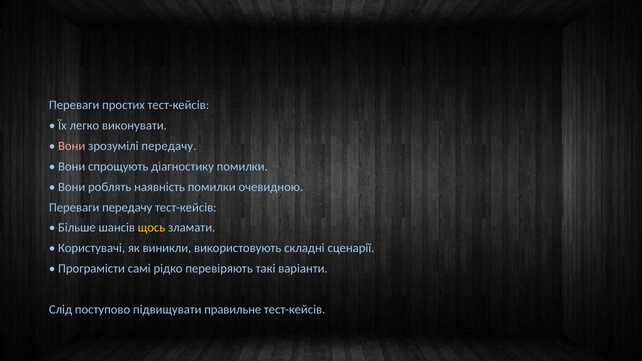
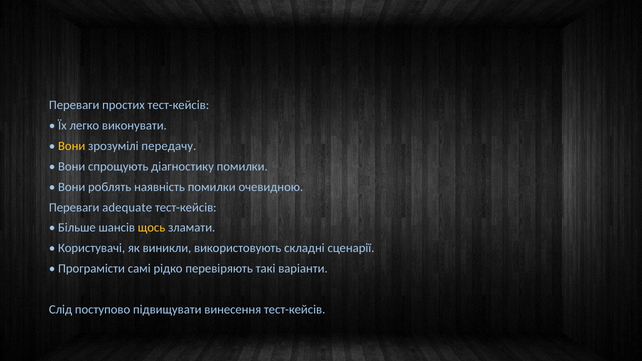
Вони colour: pink -> yellow (72, 146)
Переваги передачу: передачу -> adequate (127, 207)
правильне: правильне -> винесення (233, 309)
